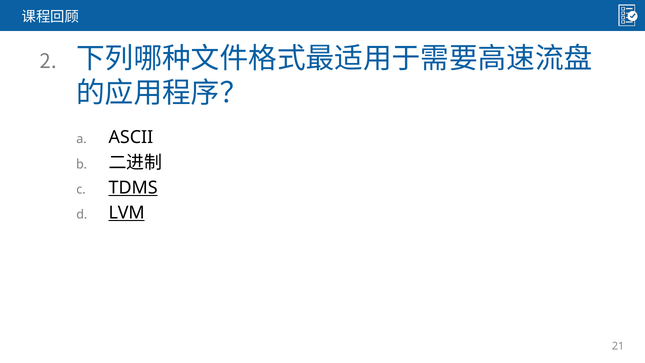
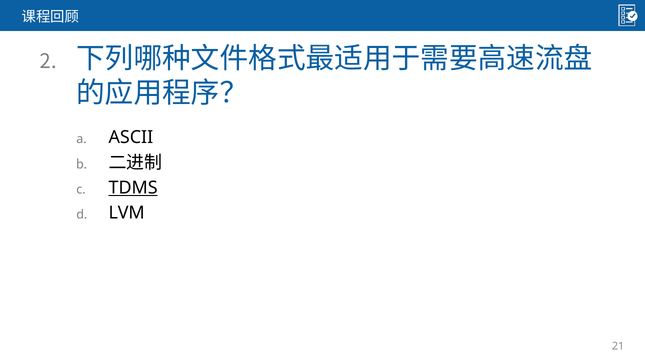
LVM underline: present -> none (127, 213)
